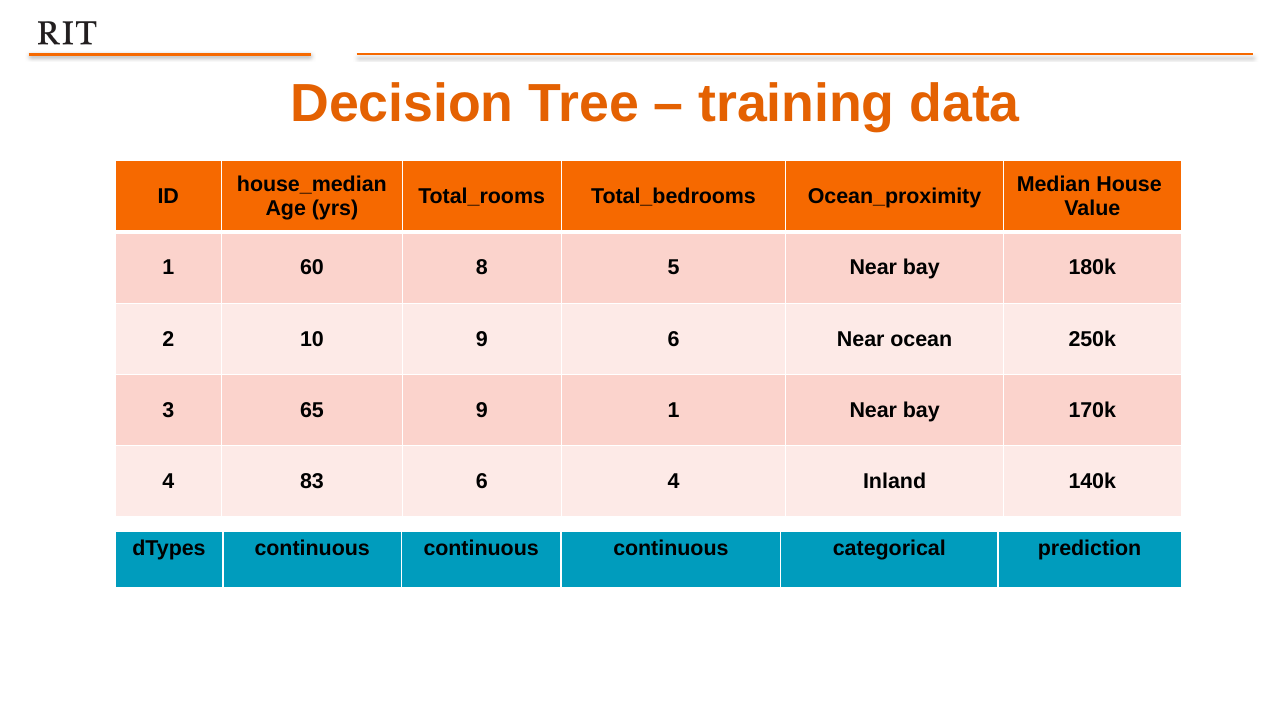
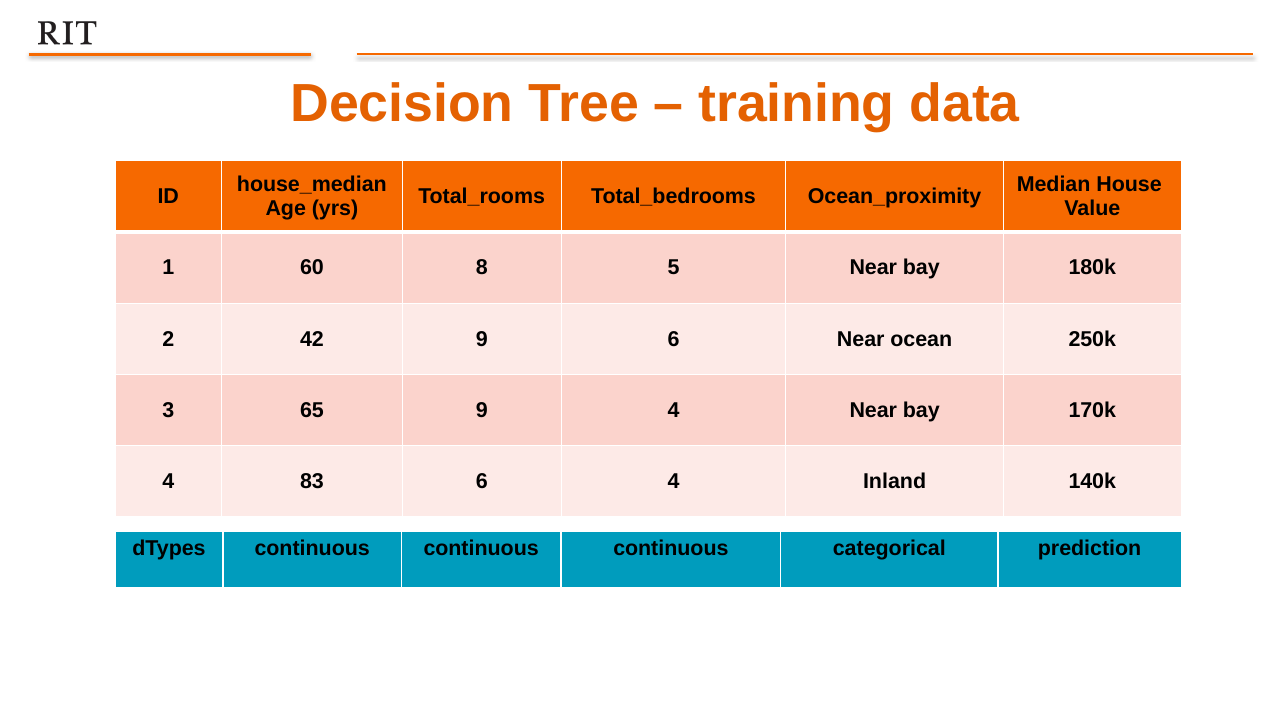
10: 10 -> 42 (312, 339)
9 1: 1 -> 4 (674, 410)
